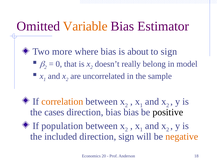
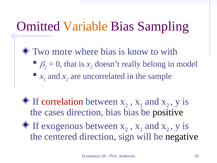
Estimator: Estimator -> Sampling (163, 26)
about: about -> know (138, 51)
to sign: sign -> with (169, 51)
correlation colour: orange -> red (62, 101)
population: population -> exogenous (62, 126)
included: included -> centered (61, 136)
negative colour: orange -> black (182, 136)
